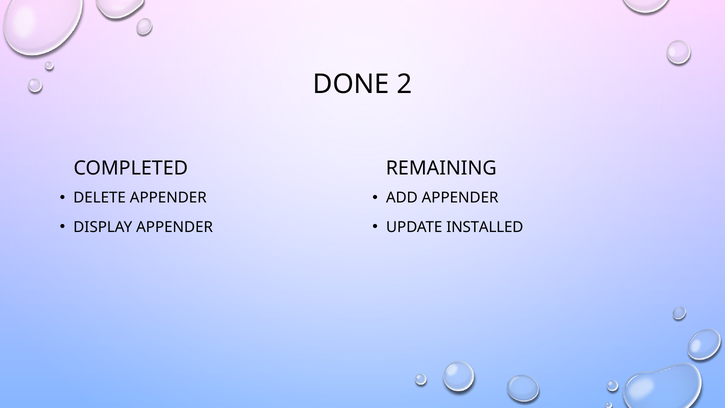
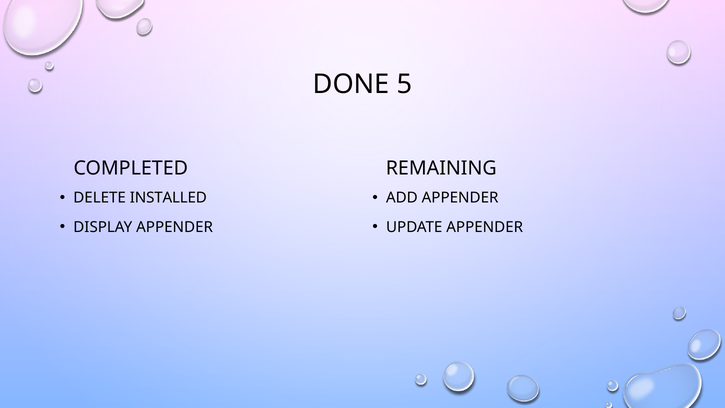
2: 2 -> 5 (404, 84)
DELETE APPENDER: APPENDER -> INSTALLED (168, 198)
UPDATE INSTALLED: INSTALLED -> APPENDER (485, 227)
